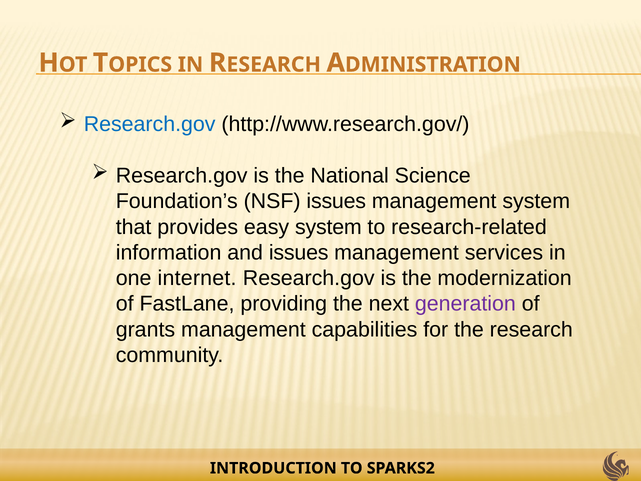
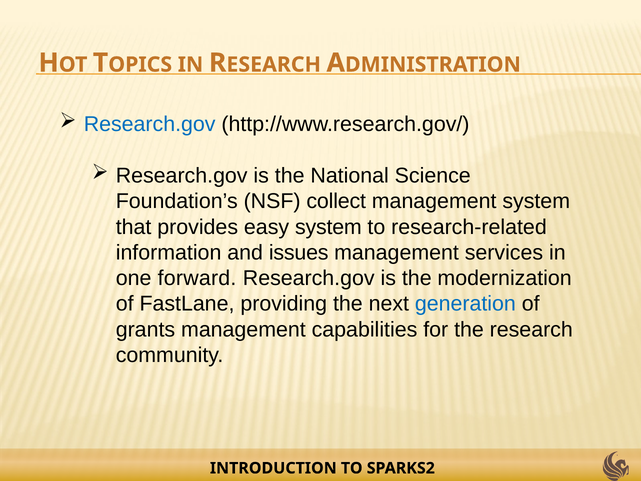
NSF issues: issues -> collect (336, 201)
internet: internet -> forward (197, 278)
generation colour: purple -> blue (465, 304)
